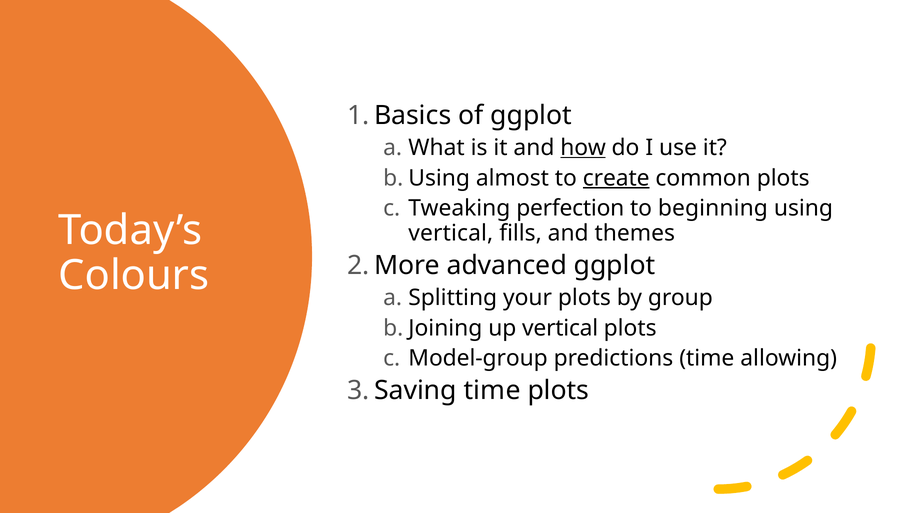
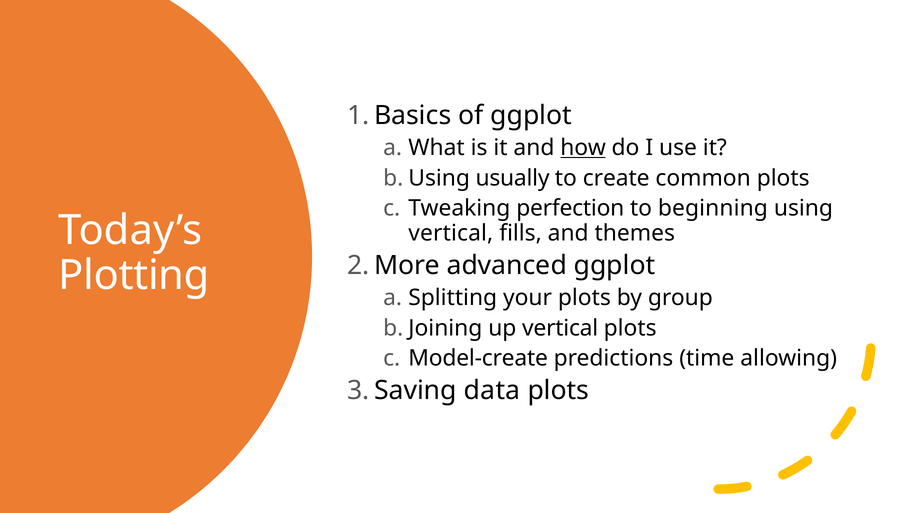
almost: almost -> usually (513, 178)
create underline: present -> none (616, 178)
Colours: Colours -> Plotting (134, 276)
Model-group: Model-group -> Model-create (478, 359)
time: time -> data (492, 391)
